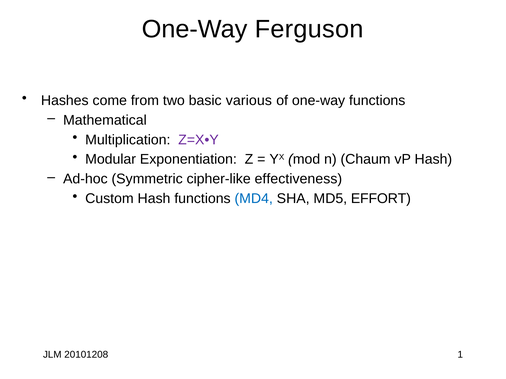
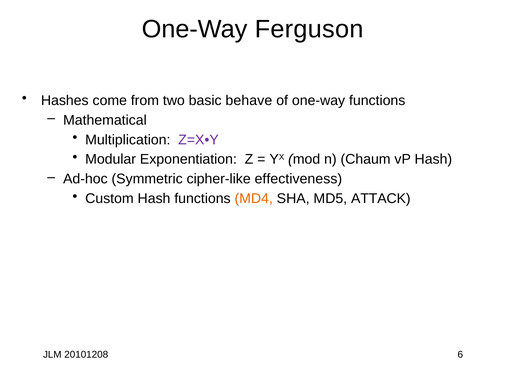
various: various -> behave (249, 101)
MD4 colour: blue -> orange (254, 199)
EFFORT: EFFORT -> ATTACK (381, 199)
1: 1 -> 6 (460, 355)
